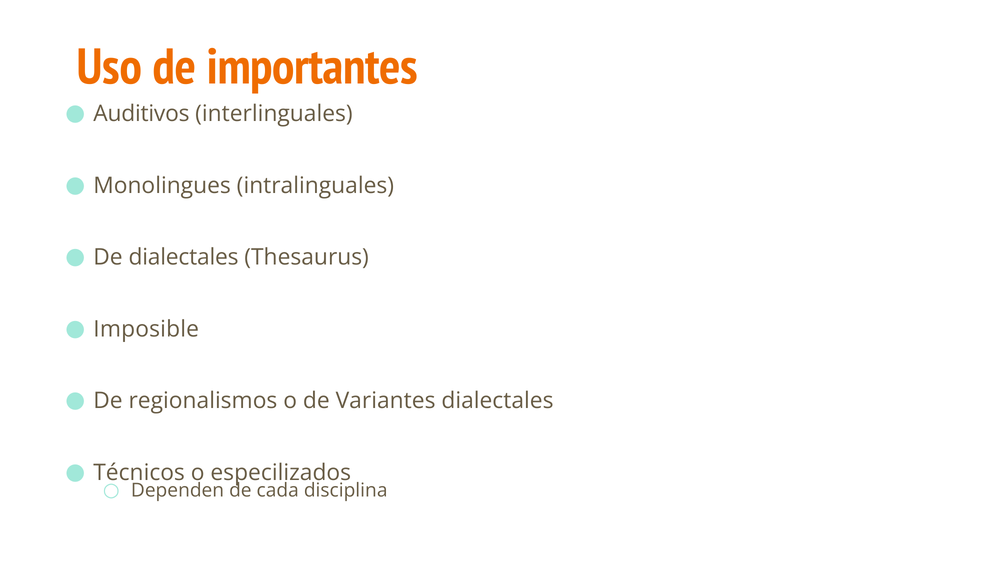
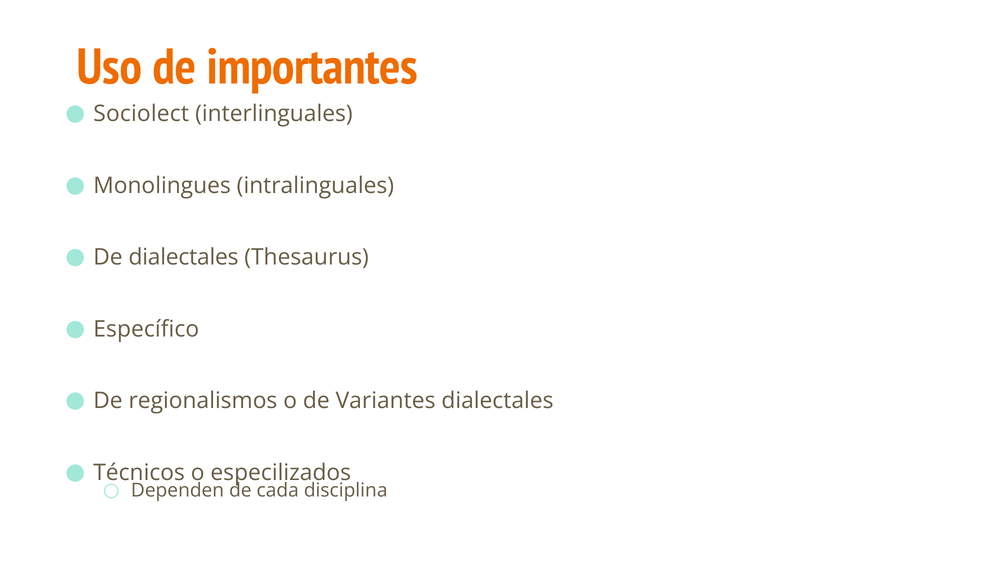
Auditivos: Auditivos -> Sociolect (141, 114)
Imposible: Imposible -> Específico (146, 329)
